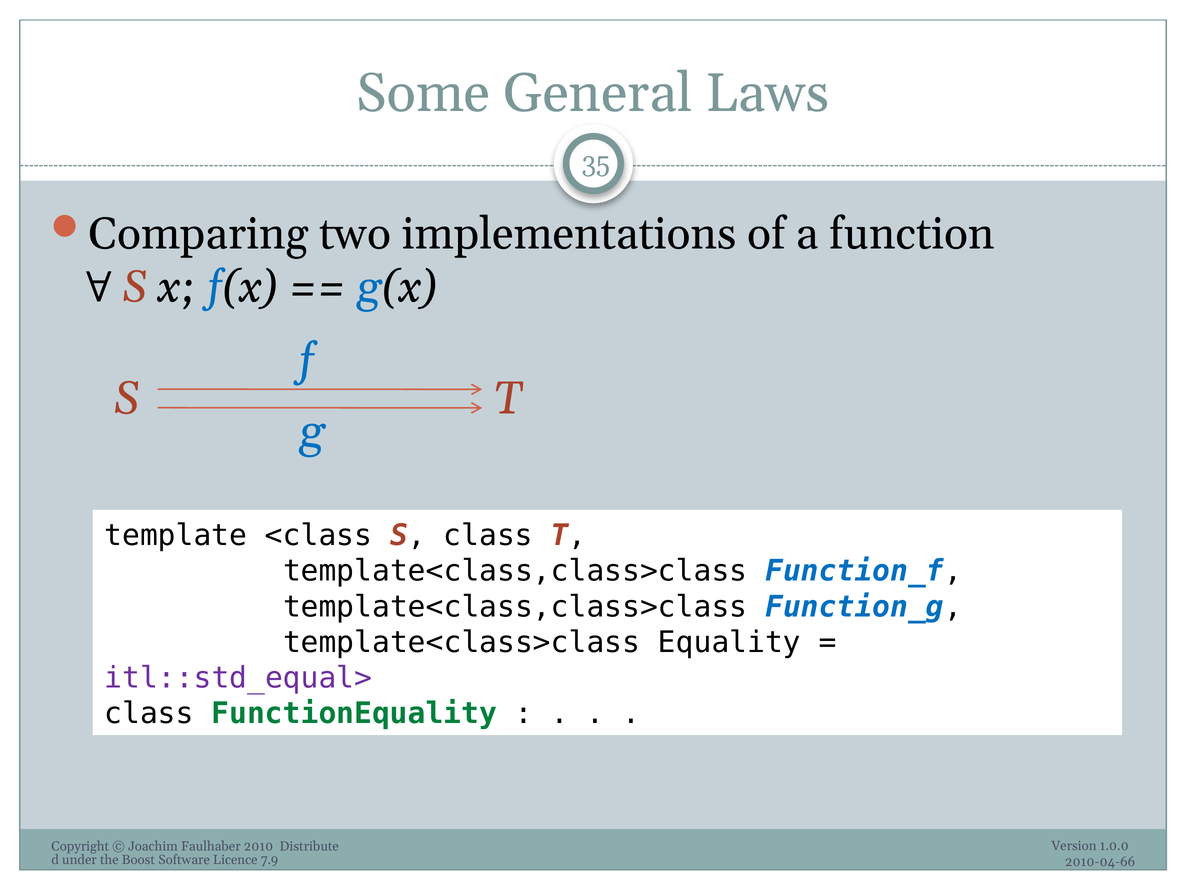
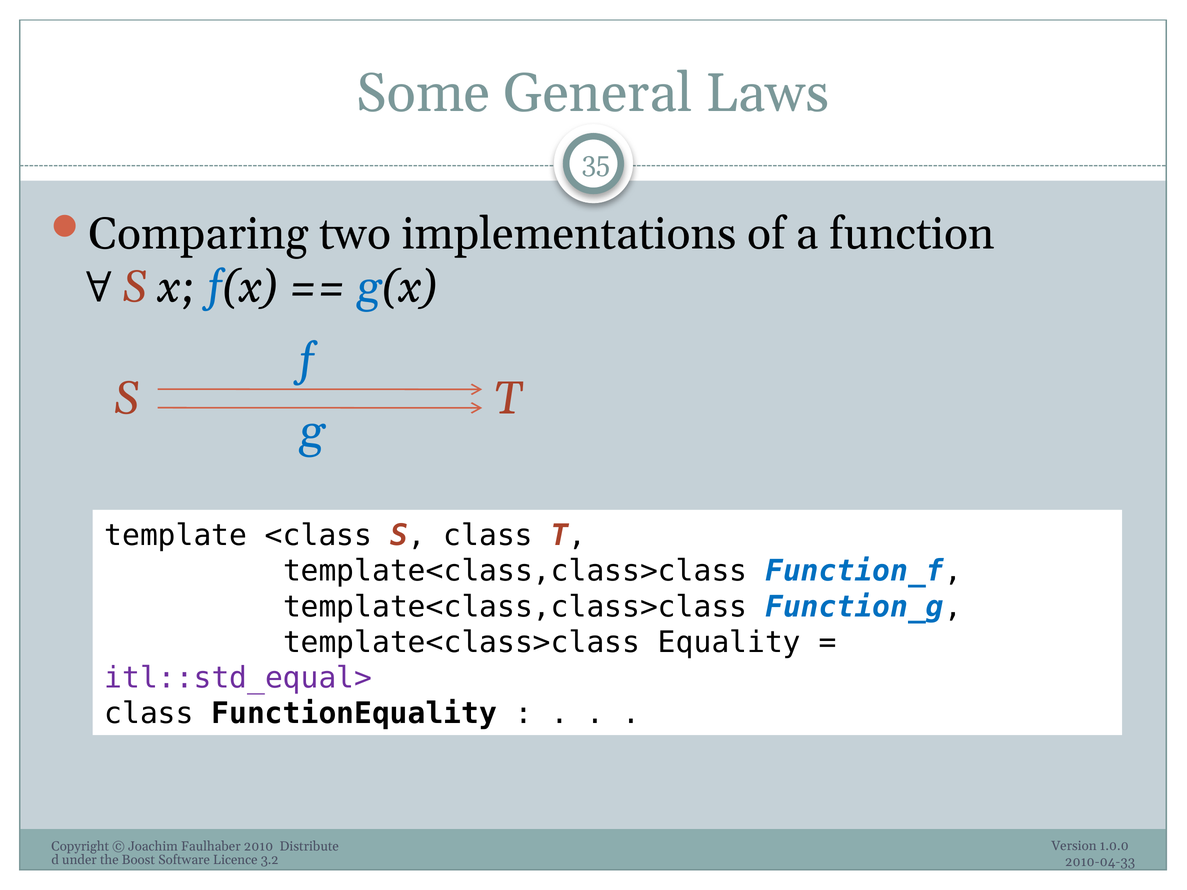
FunctionEquality colour: green -> black (354, 714)
7.9: 7.9 -> 3.2 (270, 860)
2010-04-66: 2010-04-66 -> 2010-04-33 (1100, 862)
